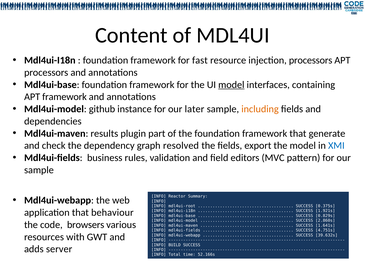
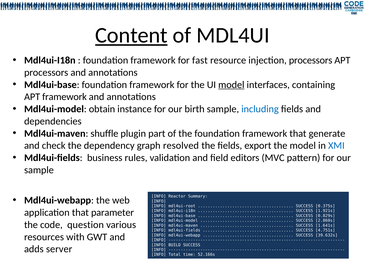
Content underline: none -> present (131, 35)
github: github -> obtain (102, 109)
later: later -> birth (195, 109)
including colour: orange -> blue (260, 109)
results: results -> shuffle (104, 133)
behaviour: behaviour -> parameter (112, 212)
browsers: browsers -> question (86, 225)
